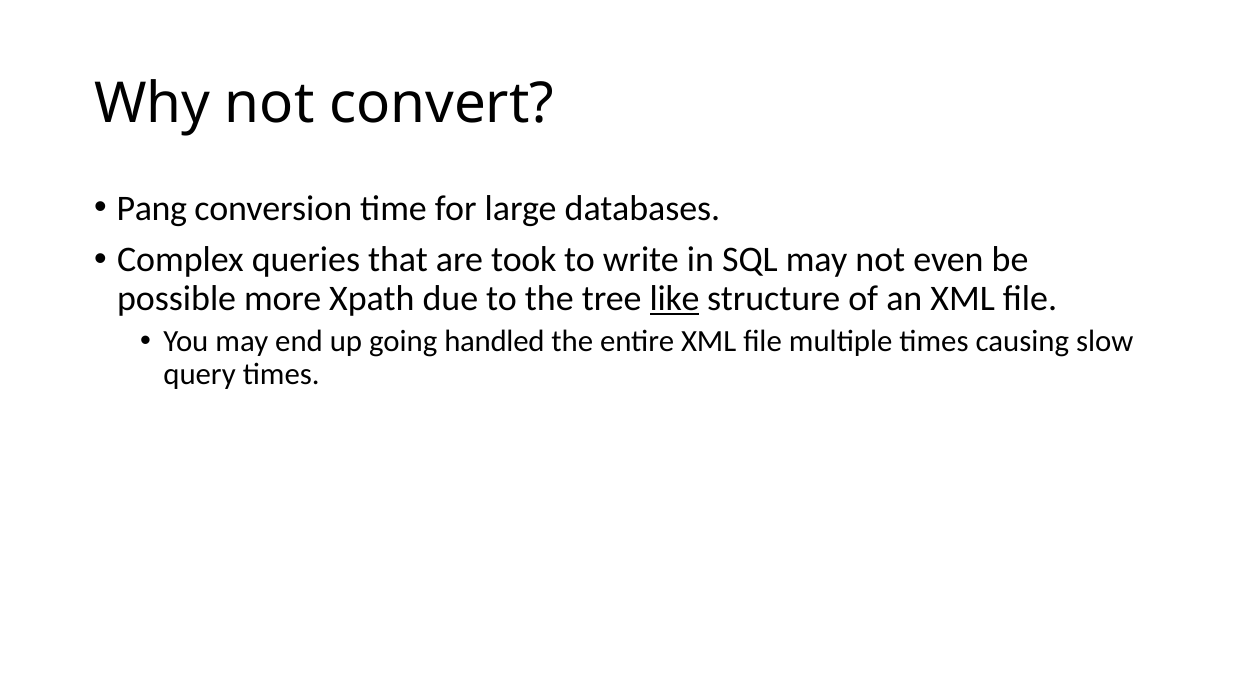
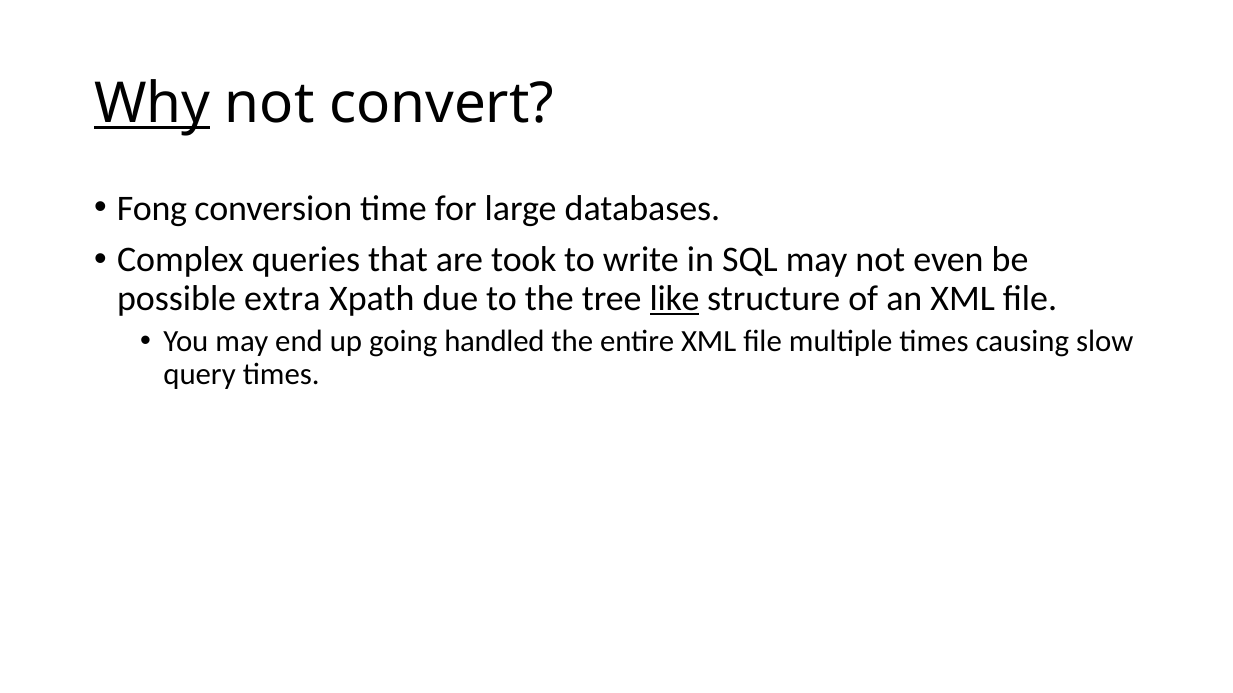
Why underline: none -> present (152, 104)
Pang: Pang -> Fong (152, 208)
more: more -> extra (282, 299)
